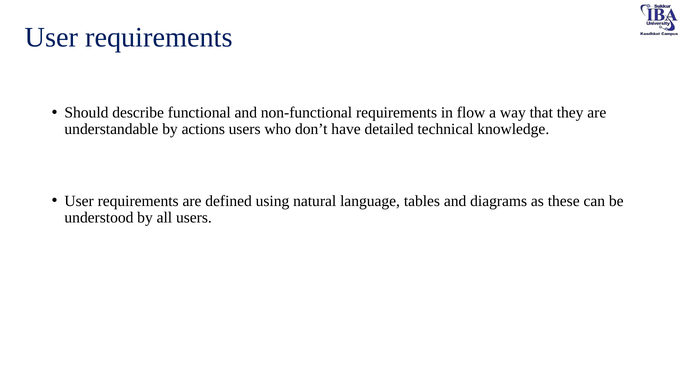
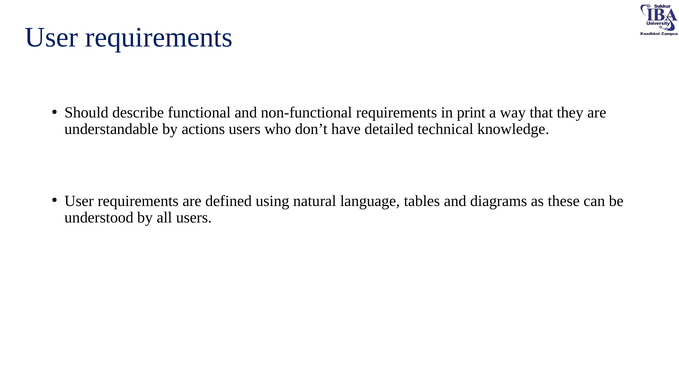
flow: flow -> print (471, 113)
